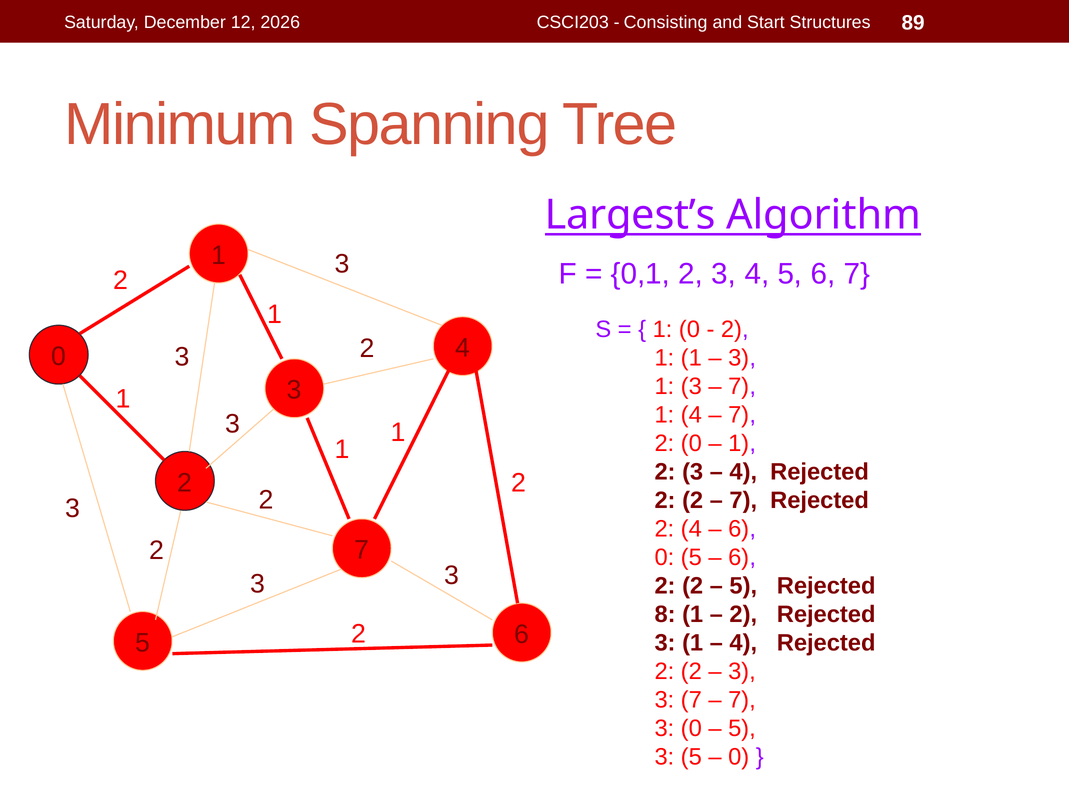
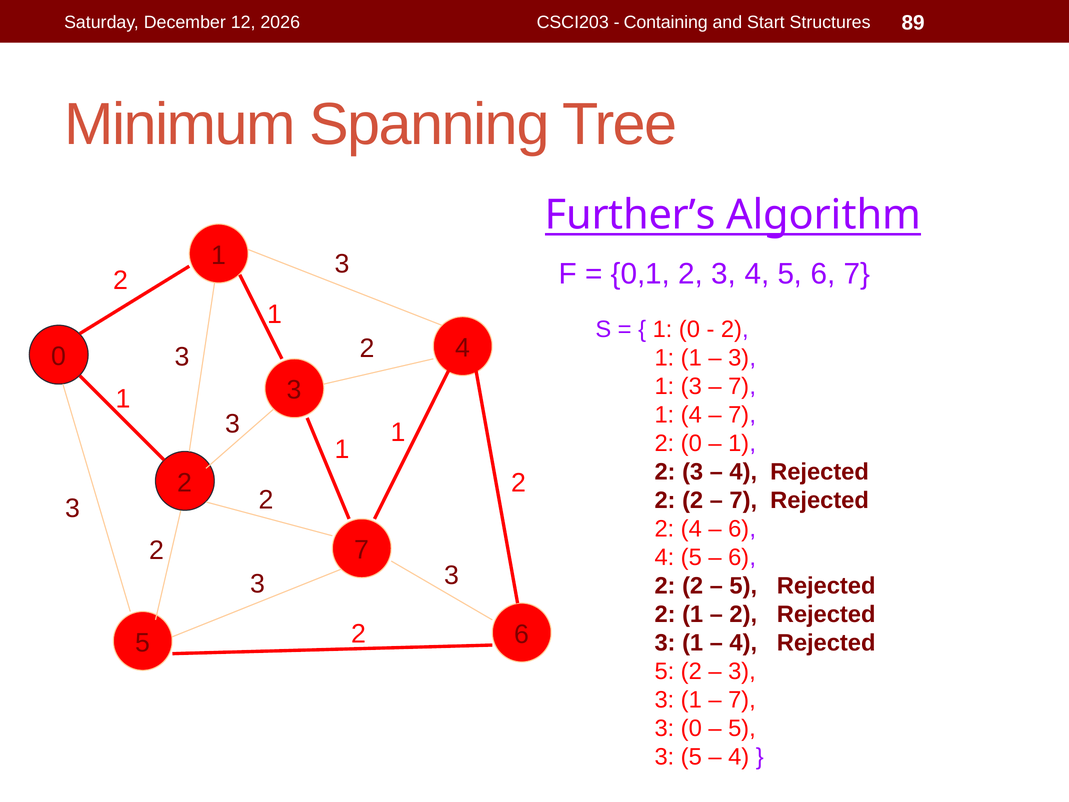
Consisting: Consisting -> Containing (666, 23)
Largest’s: Largest’s -> Further’s (630, 215)
0: 0 -> 4 (664, 557)
8: 8 -> 2 (665, 614)
2: 2 -> 5 (664, 671)
7: 7 -> 1 (691, 700)
0: 0 -> 4 (739, 757)
